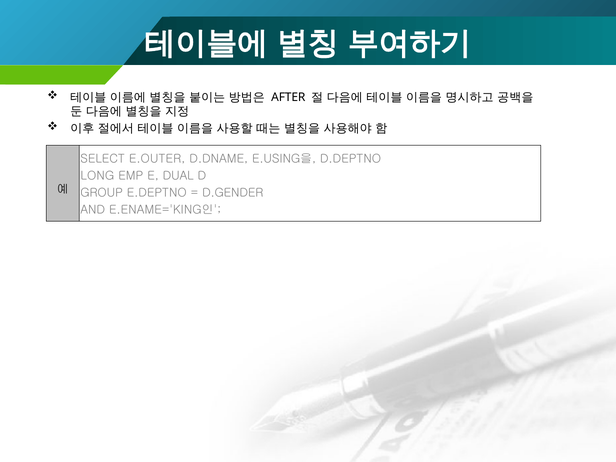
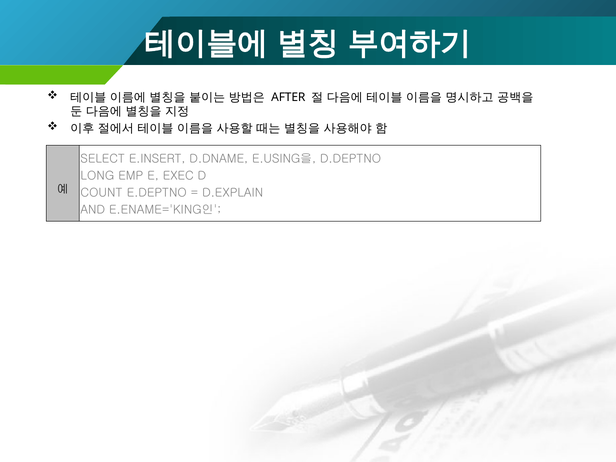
E.OUTER: E.OUTER -> E.INSERT (157, 159)
DUAL: DUAL -> EXEC (178, 176)
GROUP: GROUP -> COUNT (102, 193)
D.GENDER: D.GENDER -> D.EXPLAIN (233, 193)
